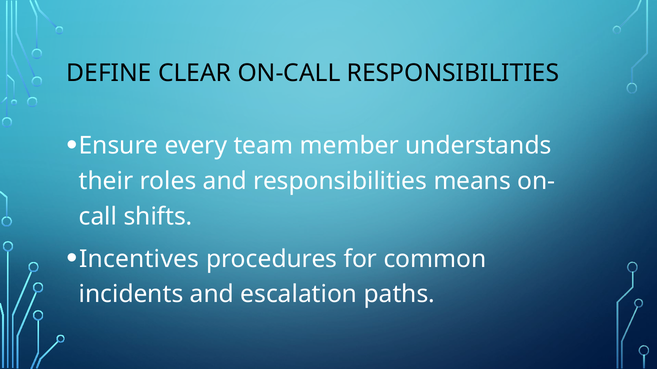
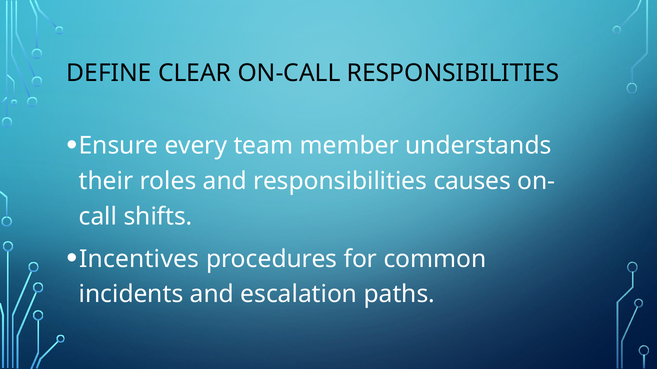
means: means -> causes (472, 182)
